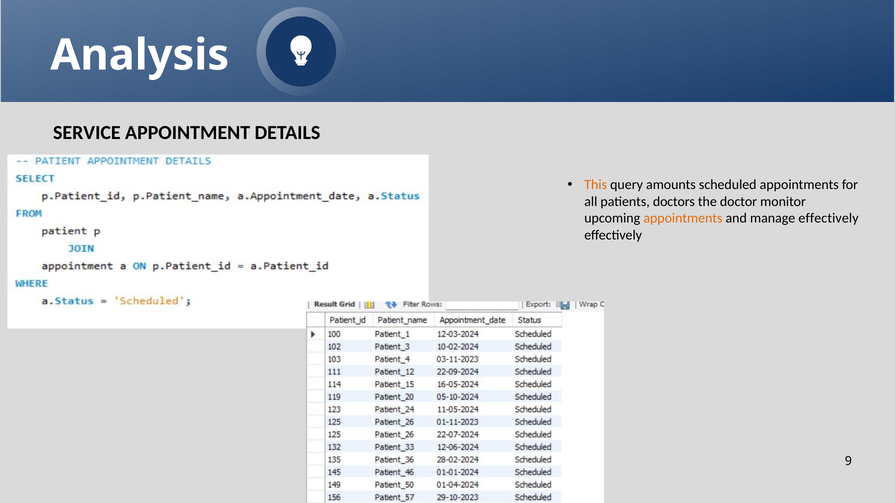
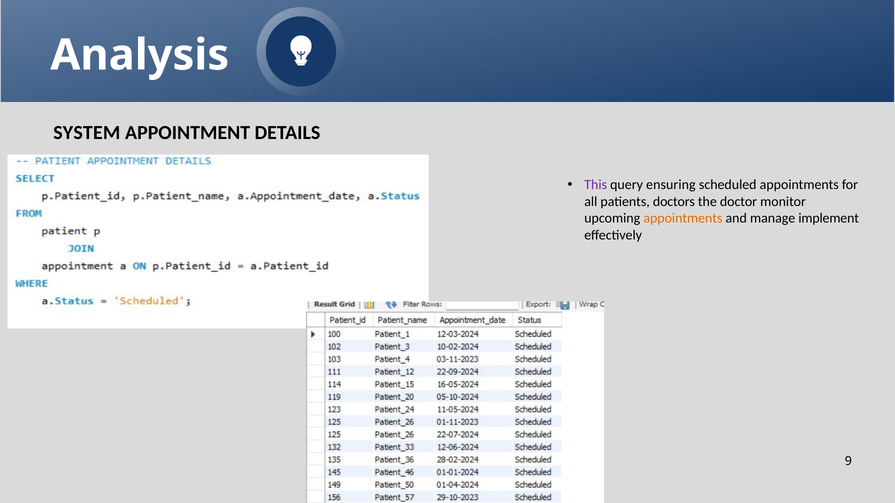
SERVICE: SERVICE -> SYSTEM (87, 133)
This colour: orange -> purple (596, 185)
amounts: amounts -> ensuring (671, 185)
manage effectively: effectively -> implement (829, 218)
